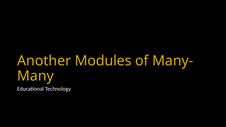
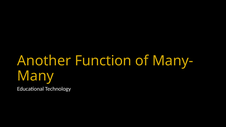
Modules: Modules -> Function (103, 61)
